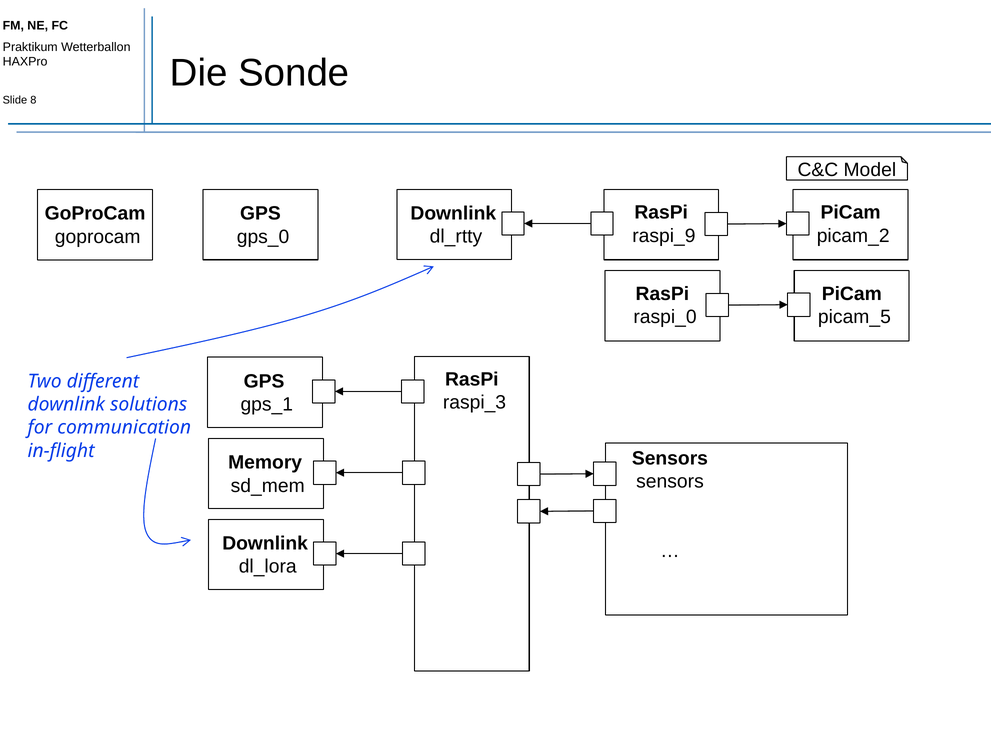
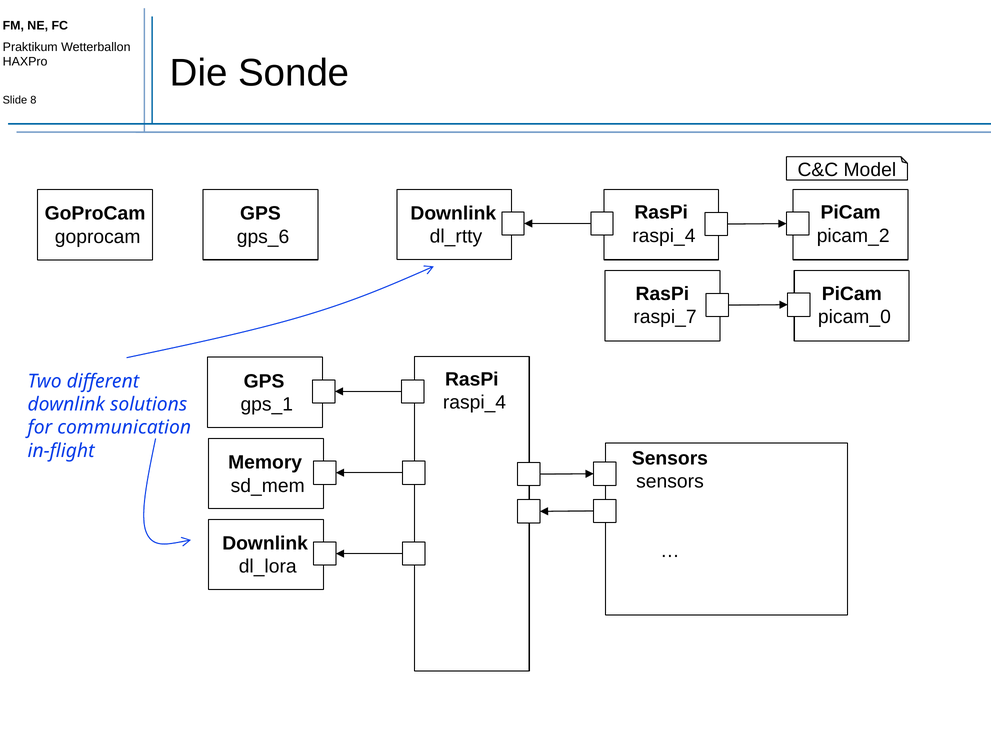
raspi_9: raspi_9 -> raspi_4 (664, 236)
gps_0: gps_0 -> gps_6 (263, 237)
raspi_0: raspi_0 -> raspi_7 (665, 317)
picam_5: picam_5 -> picam_0 (854, 317)
raspi_3: raspi_3 -> raspi_4 (474, 403)
